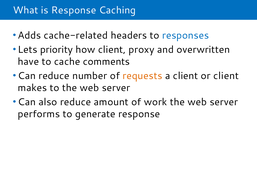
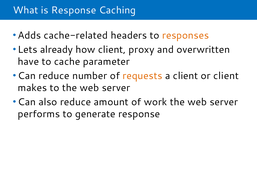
responses colour: blue -> orange (186, 35)
priority: priority -> already (56, 50)
comments: comments -> parameter (106, 62)
